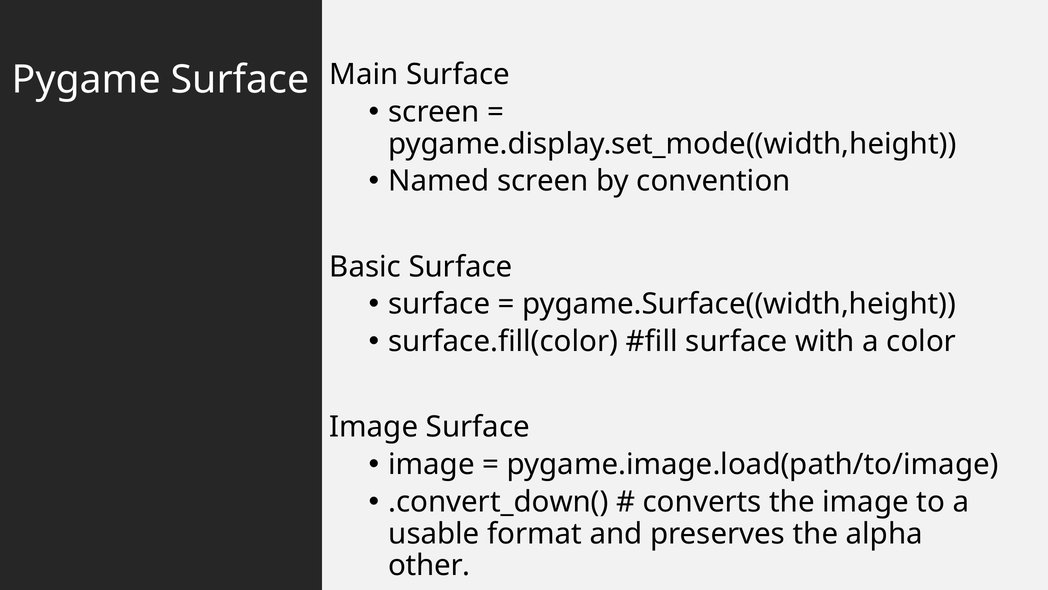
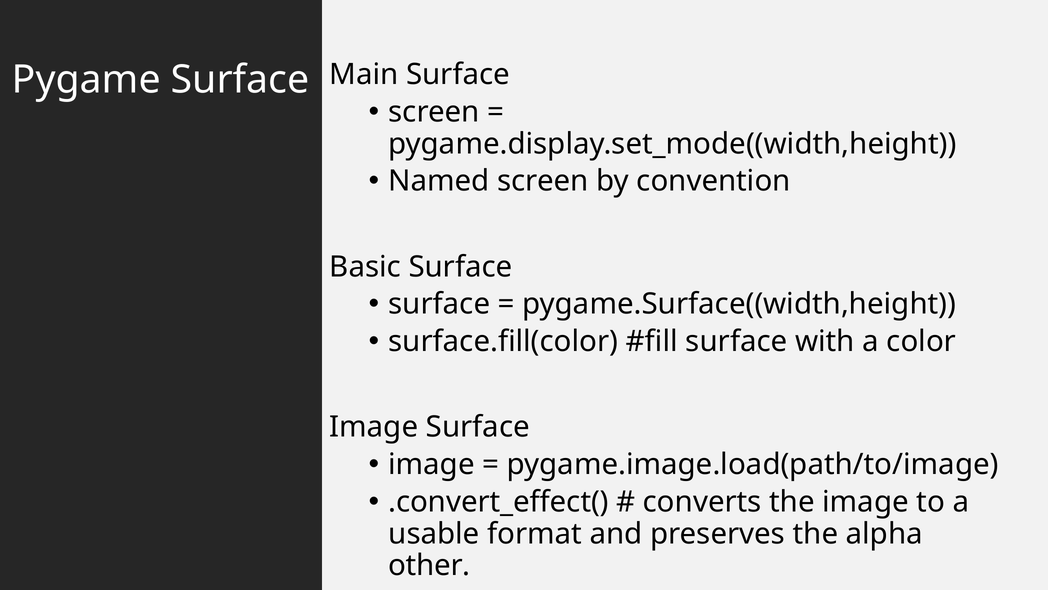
.convert_down(: .convert_down( -> .convert_effect( (499, 501)
